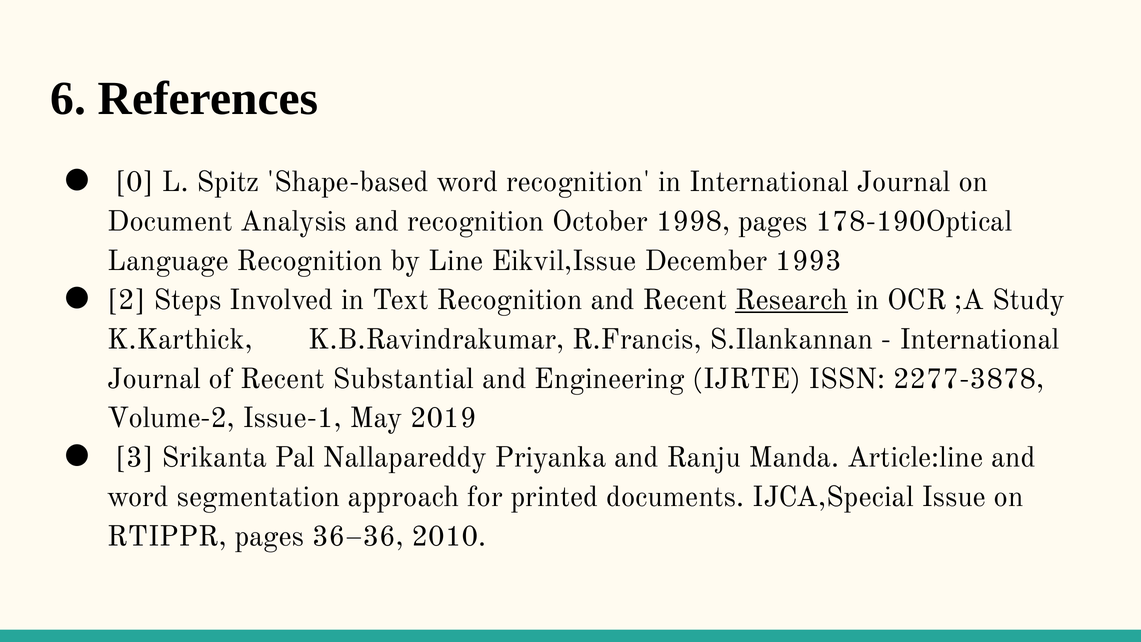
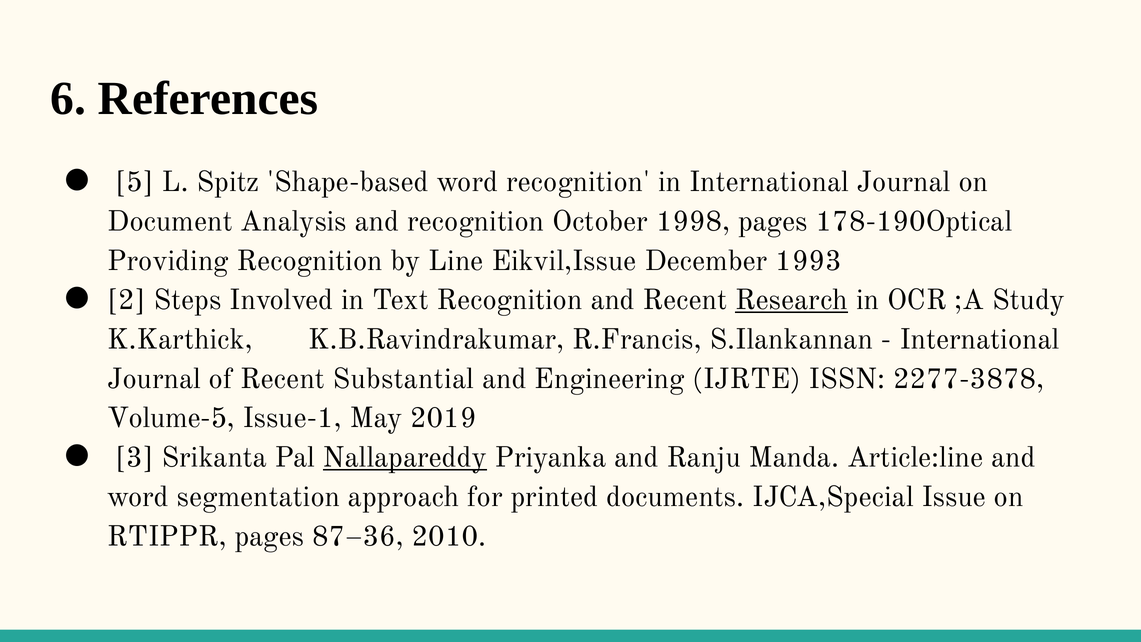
0: 0 -> 5 (134, 182)
Language: Language -> Providing (168, 261)
Volume-2: Volume-2 -> Volume-5 (171, 418)
Nallapareddy underline: none -> present (405, 457)
36–36: 36–36 -> 87–36 (358, 536)
